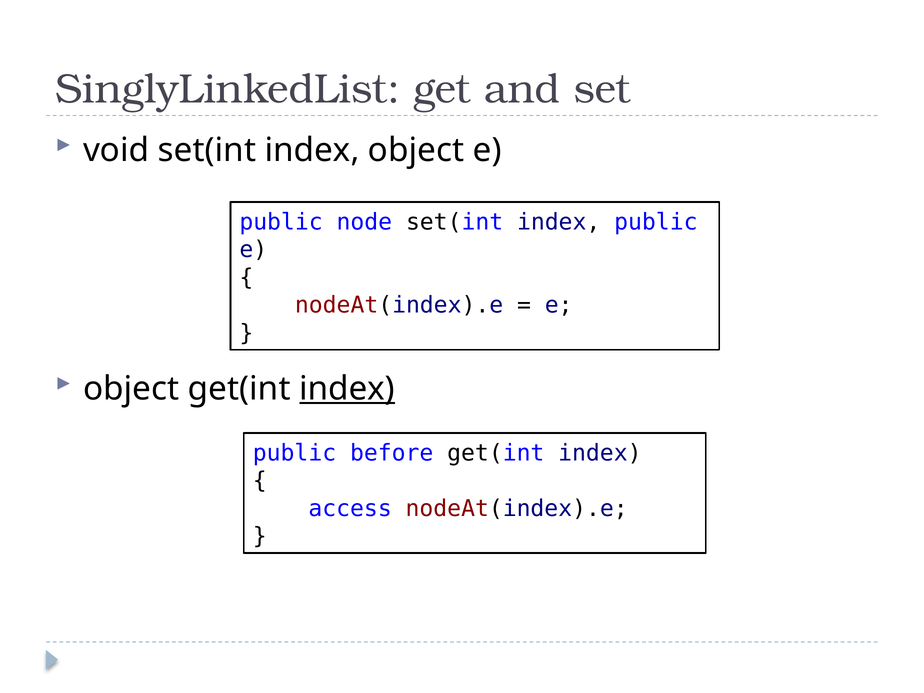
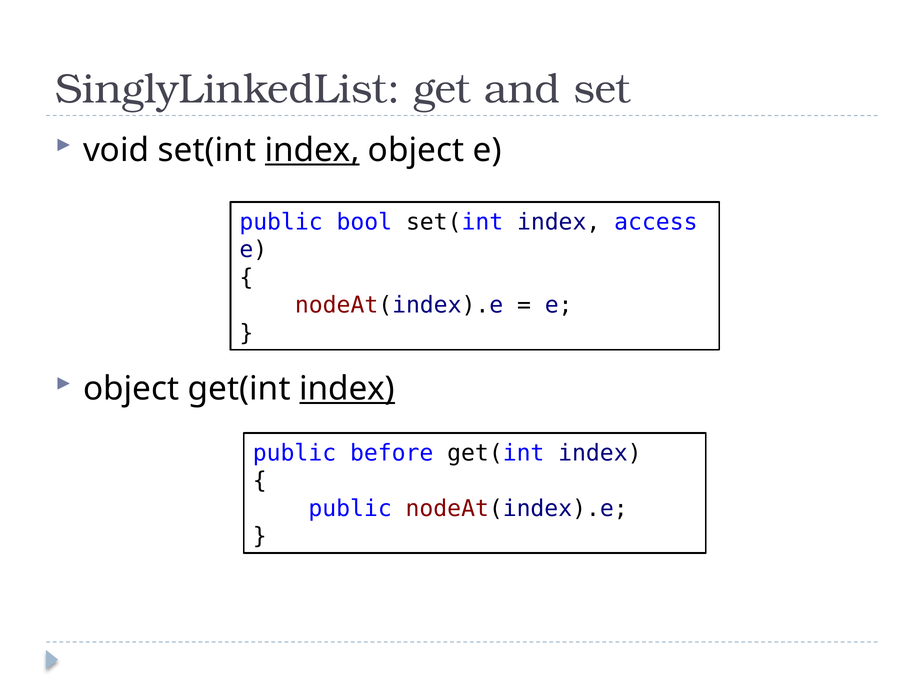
index underline: none -> present (312, 150)
node: node -> bool (364, 222)
set(int index public: public -> access (656, 222)
access: access -> public (350, 509)
